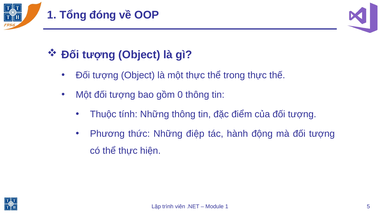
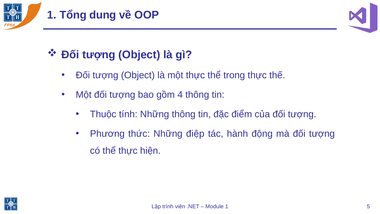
đóng: đóng -> dung (103, 15)
0: 0 -> 4 (180, 95)
